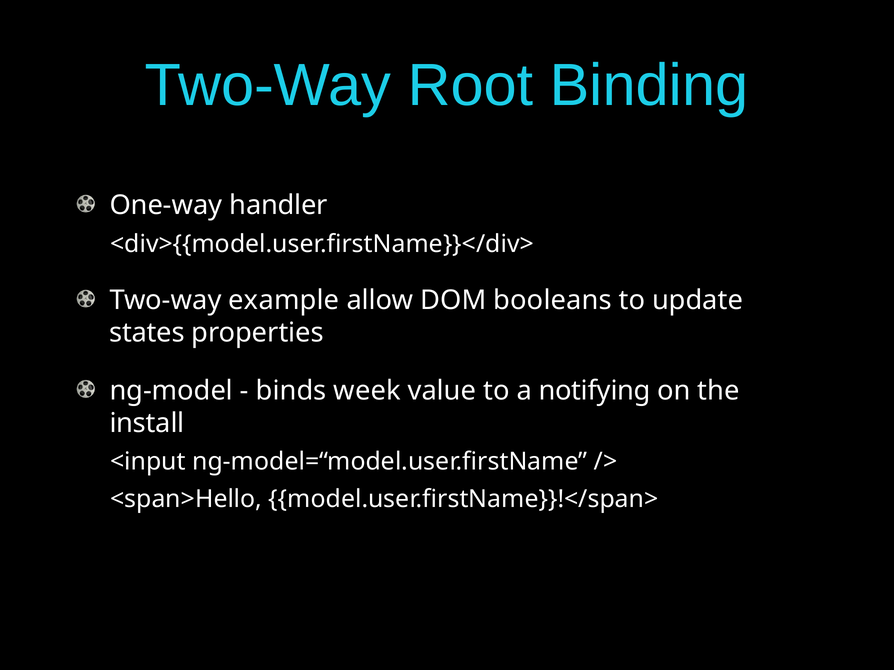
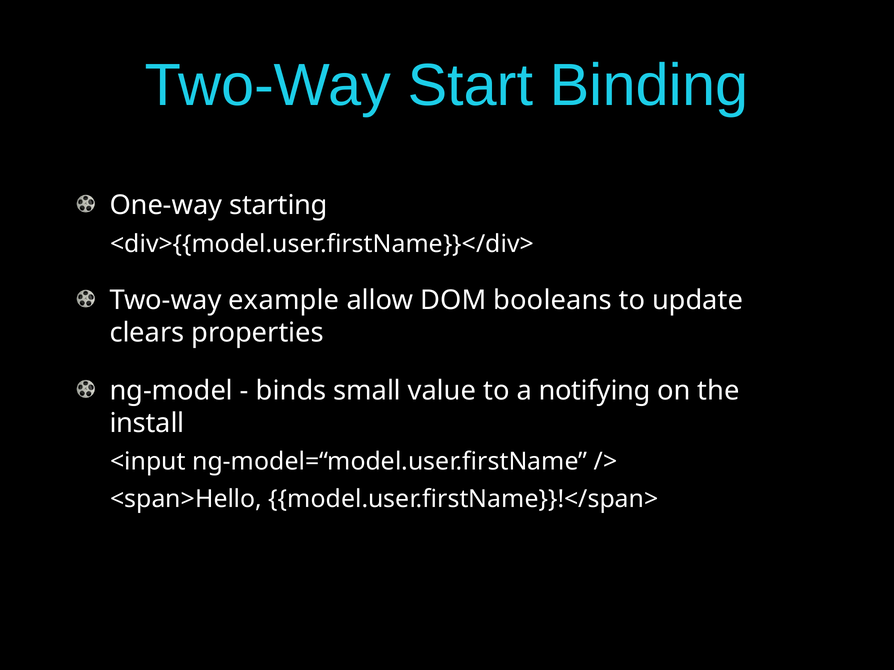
Root: Root -> Start (470, 86)
handler: handler -> starting (279, 206)
states: states -> clears (147, 333)
week: week -> small (367, 391)
